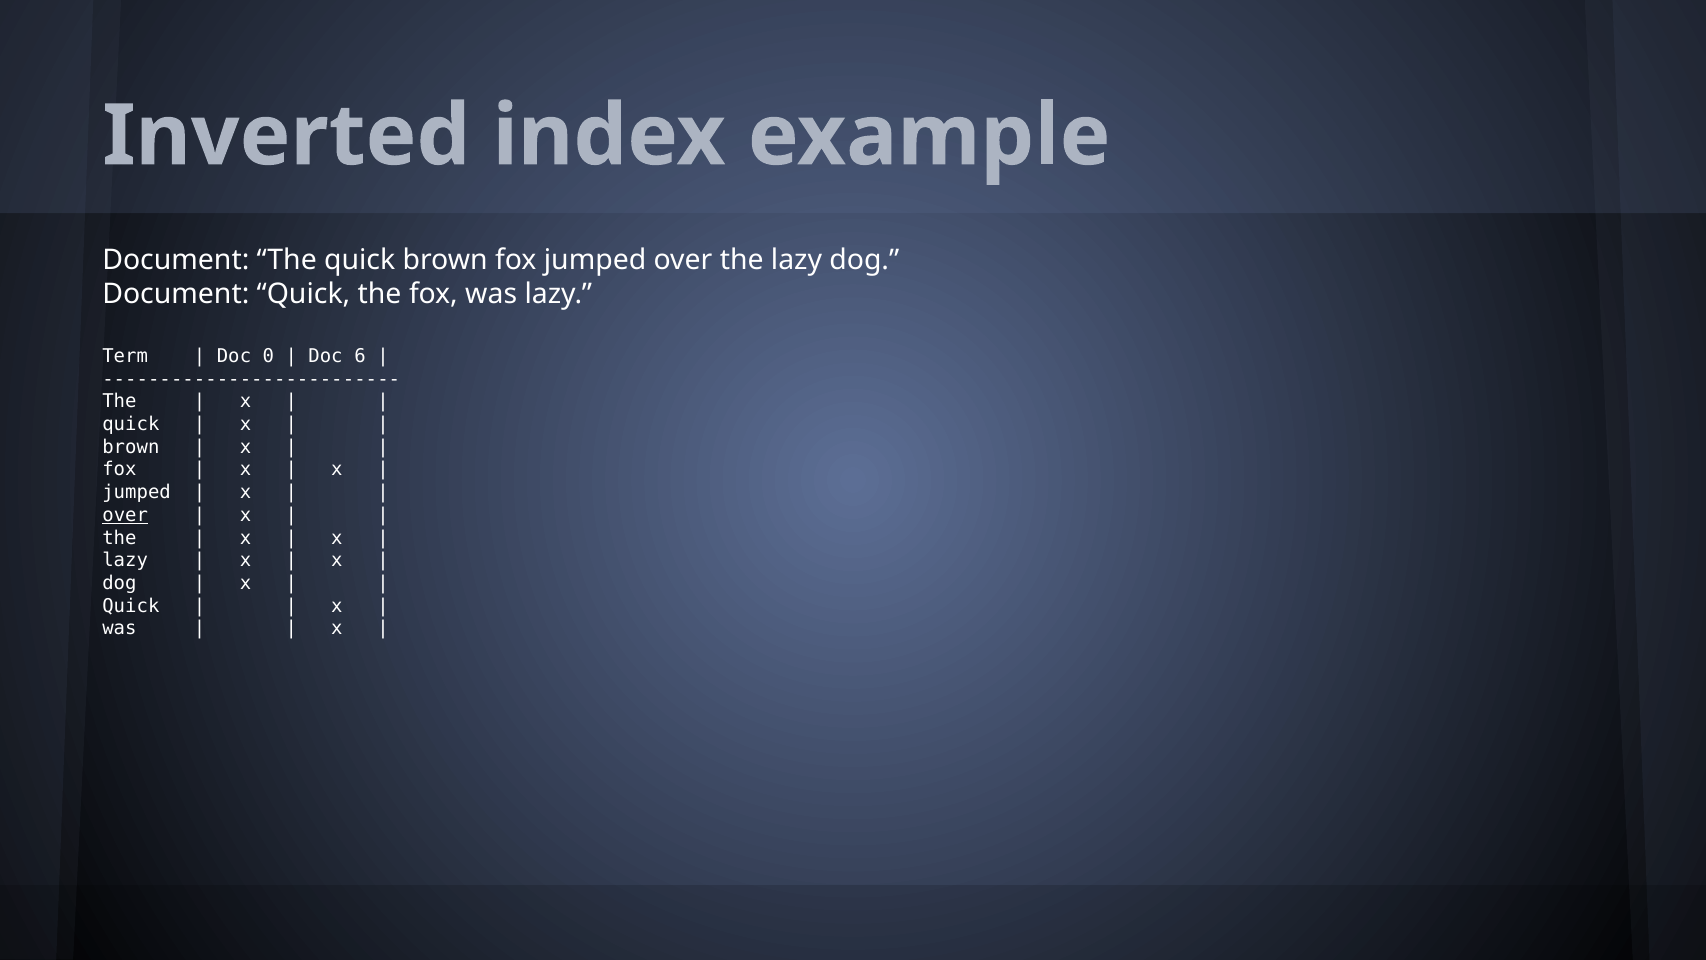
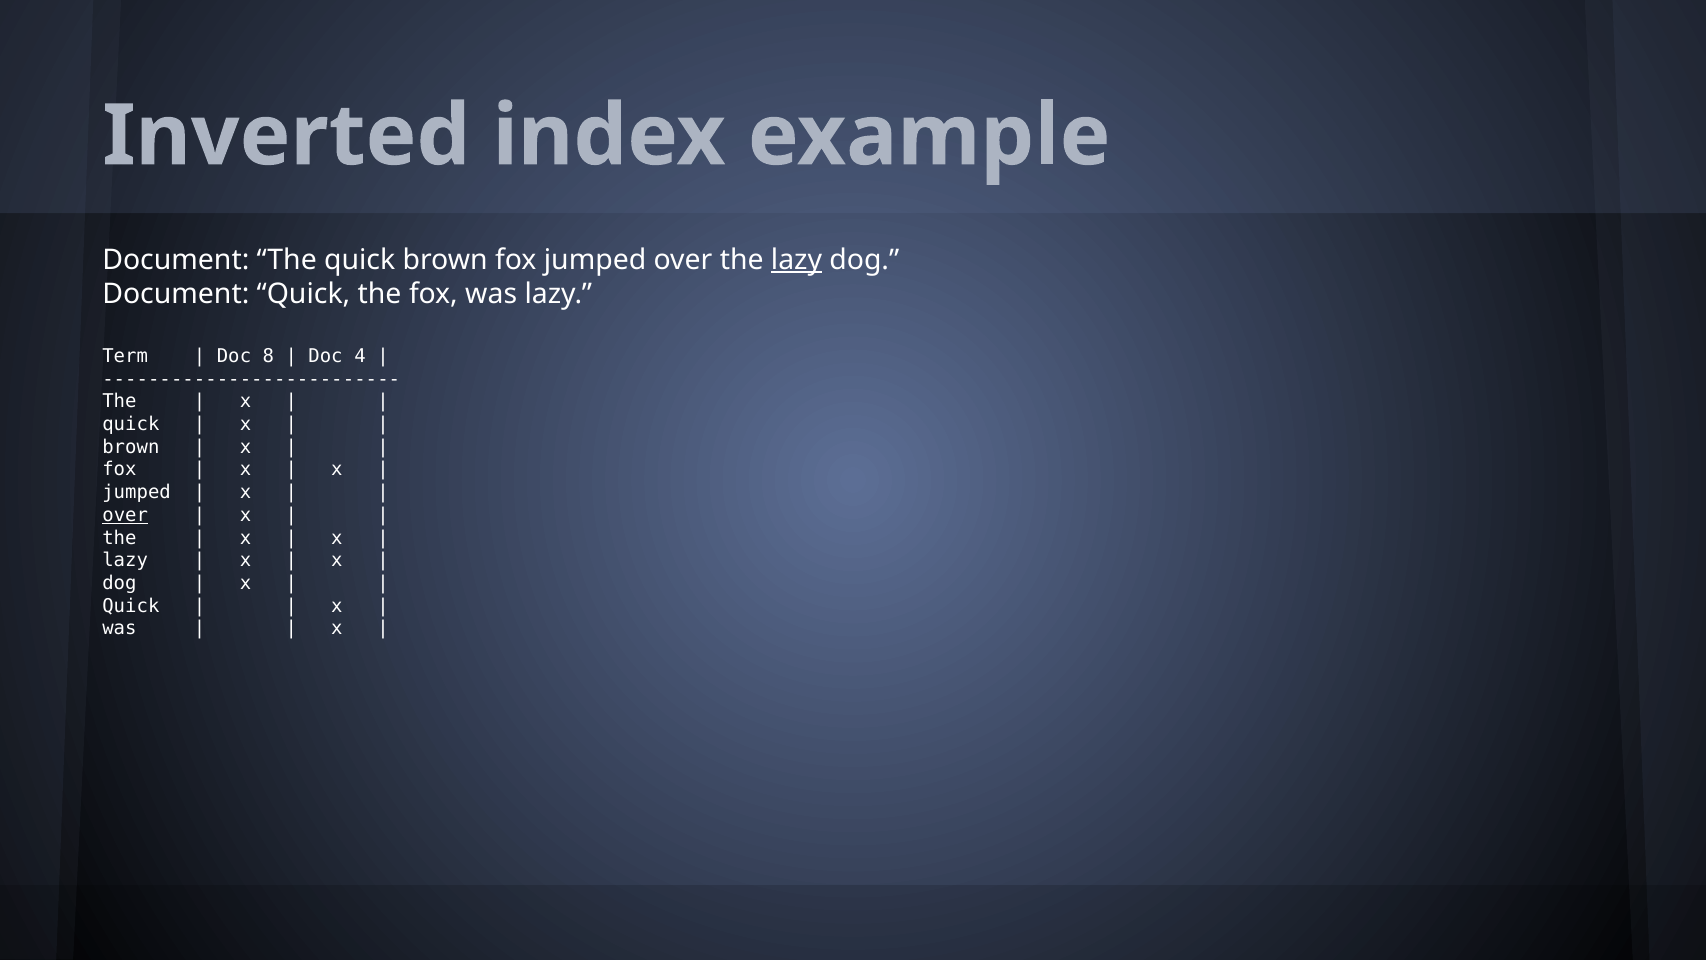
lazy underline: none -> present (797, 260)
0: 0 -> 8 (268, 356)
6: 6 -> 4 (360, 356)
